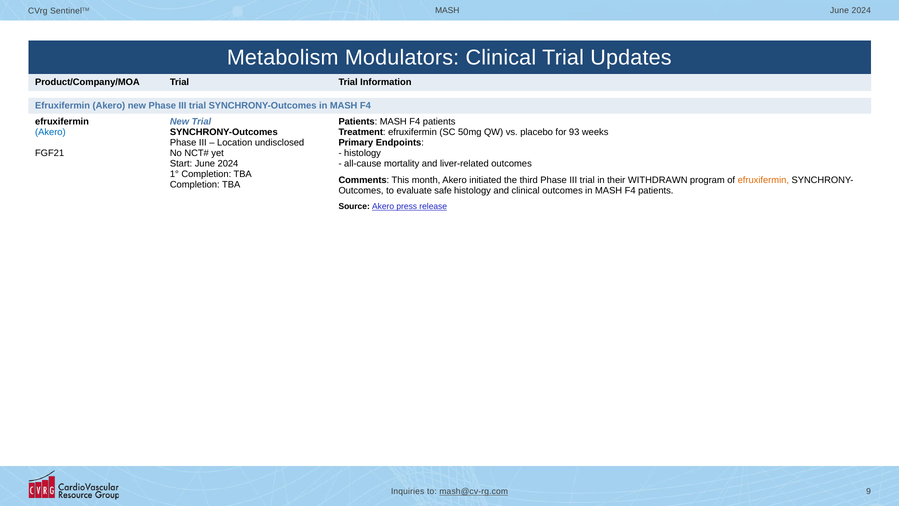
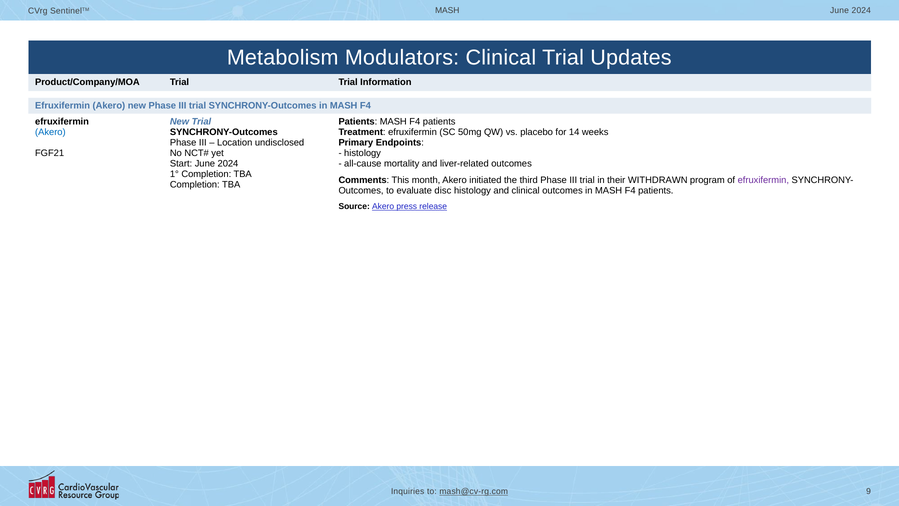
93: 93 -> 14 (574, 132)
efruxifermin colour: orange -> purple (763, 180)
safe: safe -> disc (443, 191)
